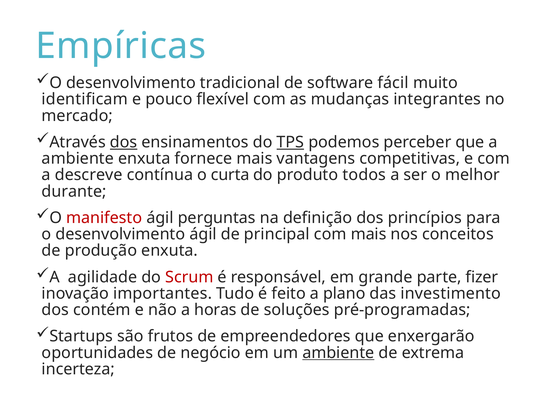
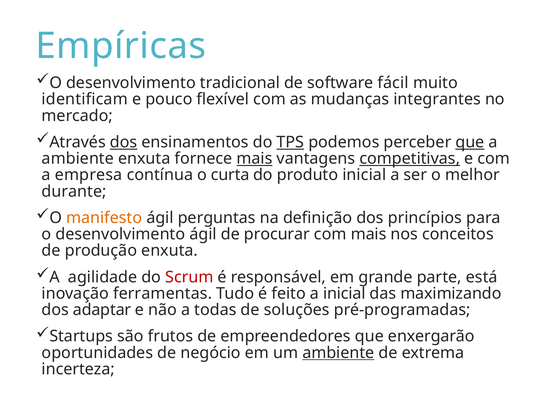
que underline: none -> present (470, 142)
mais underline: none -> present (254, 159)
competitivas underline: none -> present (410, 159)
descreve: descreve -> empresa (89, 175)
produto todos: todos -> inicial (364, 175)
manifesto colour: red -> orange (104, 218)
principal: principal -> procurar (277, 234)
fizer: fizer -> está (482, 277)
importantes: importantes -> ferramentas (163, 293)
a plano: plano -> inicial (344, 293)
investimento: investimento -> maximizando (451, 293)
contém: contém -> adaptar (102, 310)
horas: horas -> todas (215, 310)
